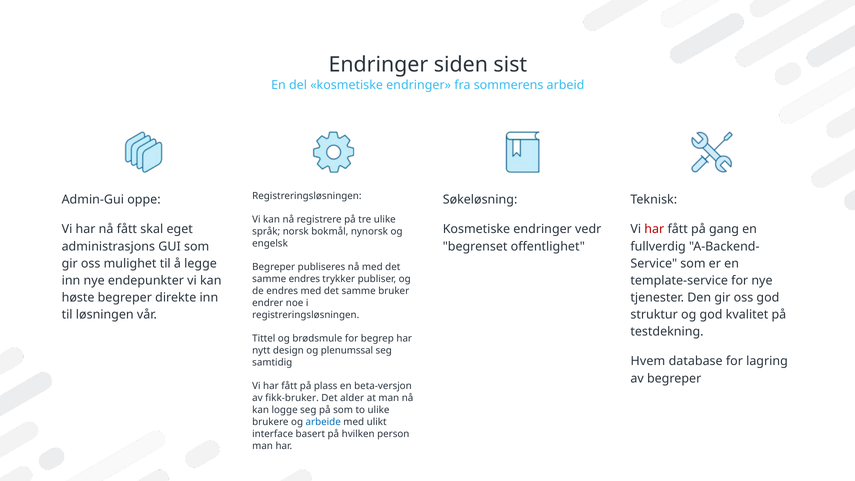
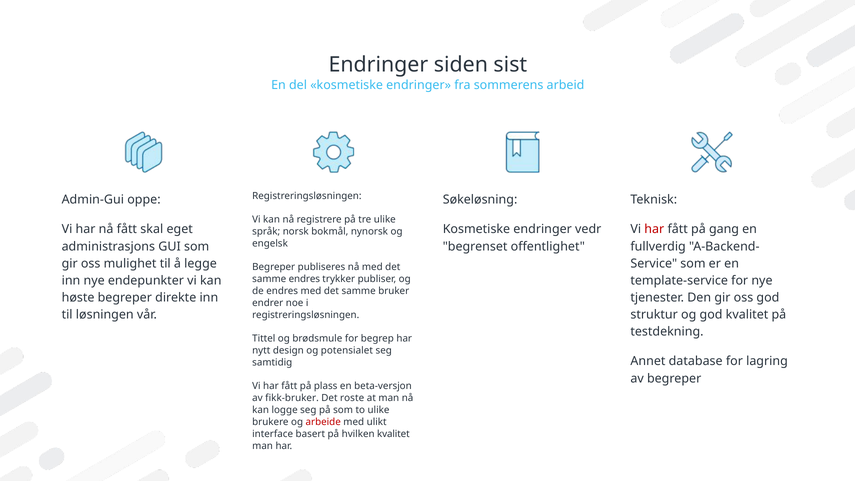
plenumssal: plenumssal -> potensialet (347, 351)
Hvem: Hvem -> Annet (648, 361)
alder: alder -> roste (352, 398)
arbeide colour: blue -> red (323, 422)
hvilken person: person -> kvalitet (393, 434)
